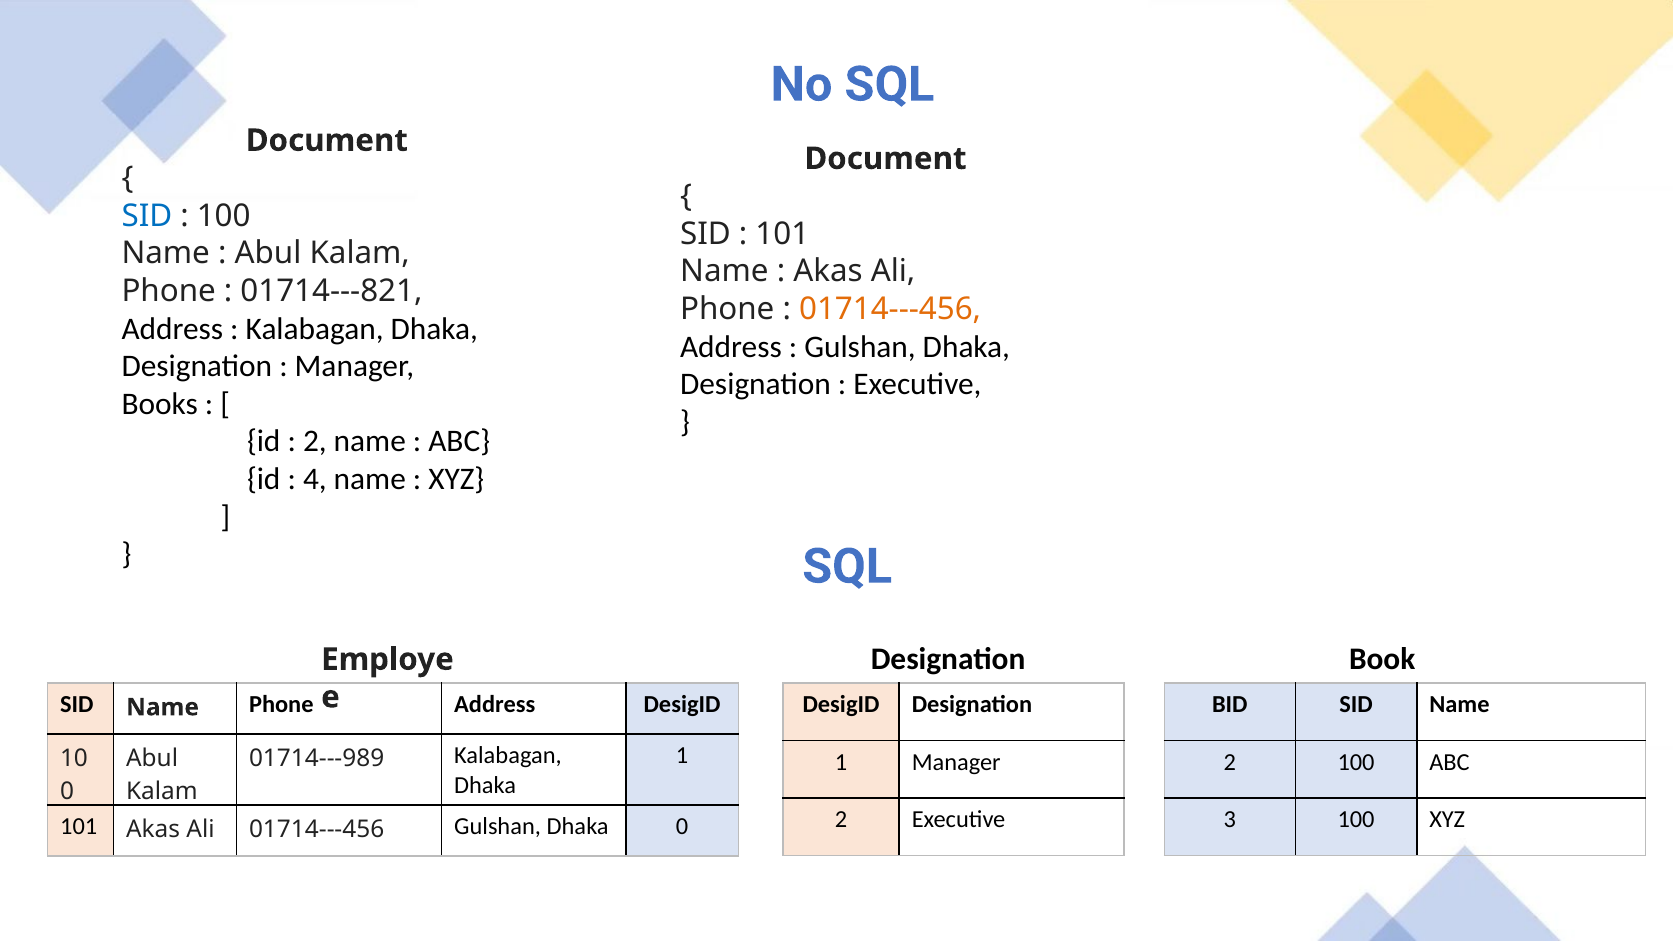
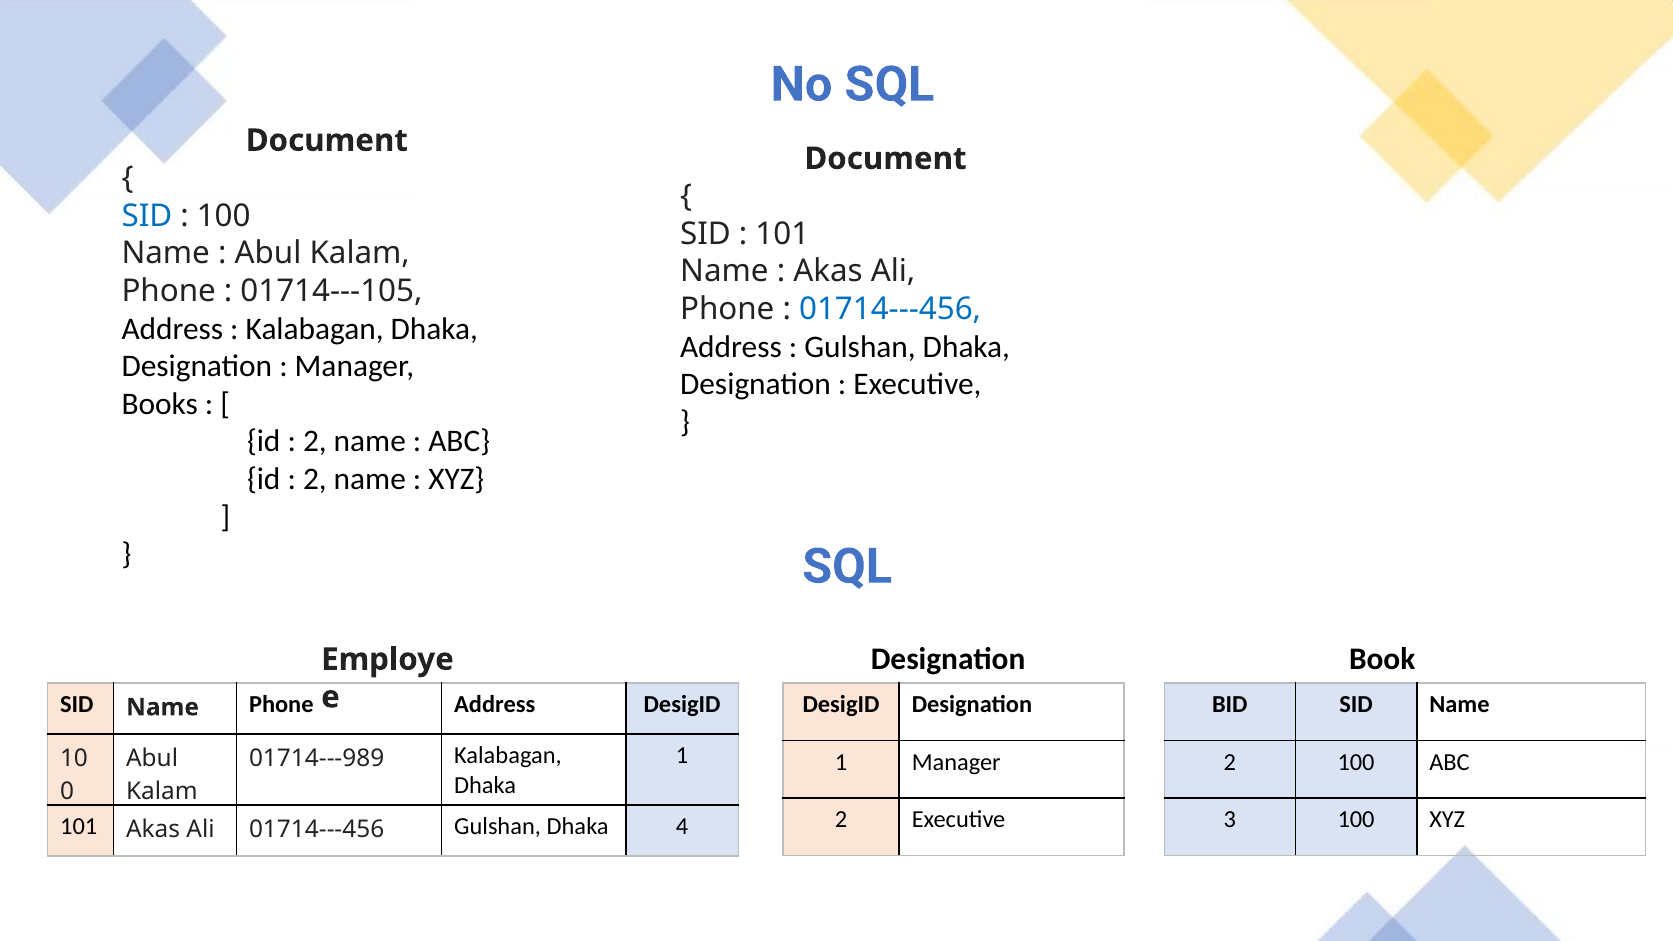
01714---821: 01714---821 -> 01714---105 (331, 291)
01714---456 colour: orange -> blue (890, 309)
4: 4 -> 2 (315, 479)
Dhaka 0: 0 -> 4 (682, 826)
